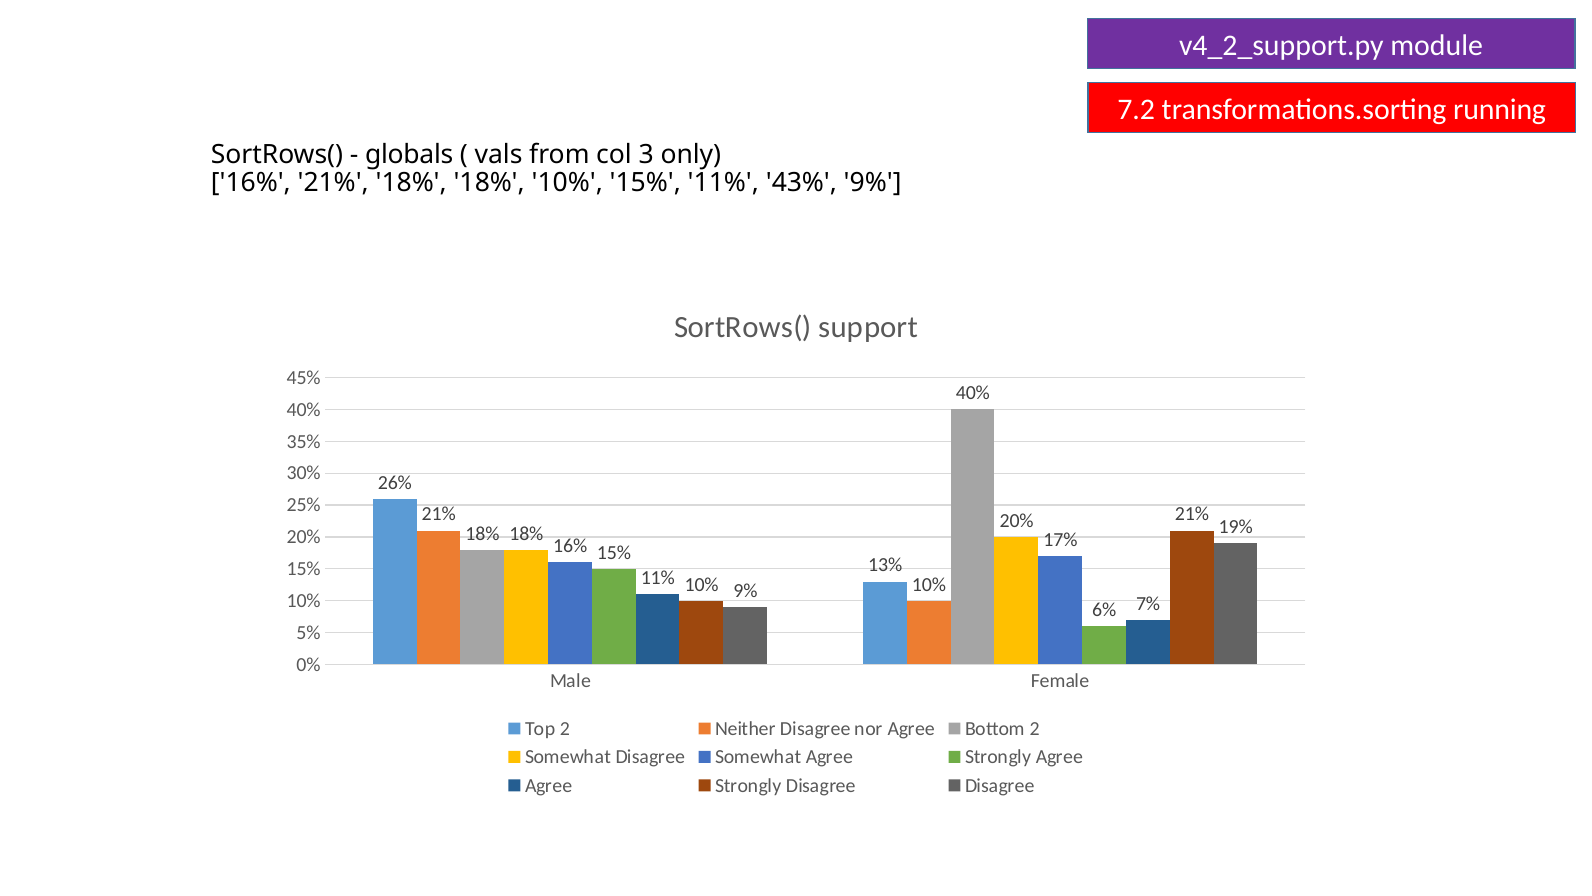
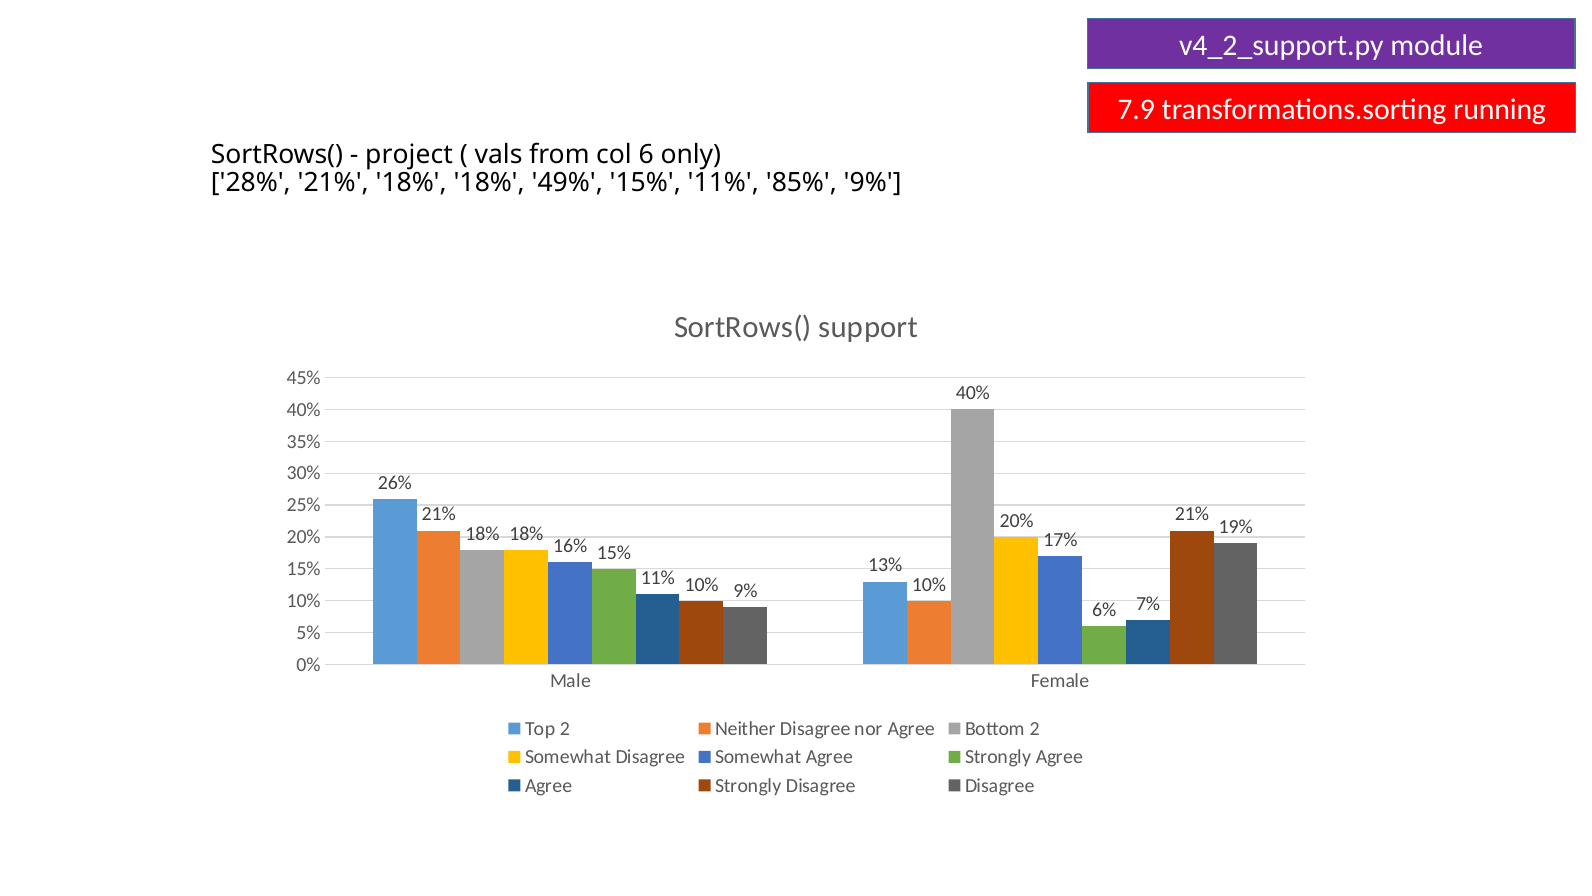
7.2: 7.2 -> 7.9 (1136, 110)
globals: globals -> project (409, 154)
3: 3 -> 6 (646, 154)
16%: 16% -> 28% (251, 182)
18% 10%: 10% -> 49% (567, 182)
43%: 43% -> 85% (801, 182)
